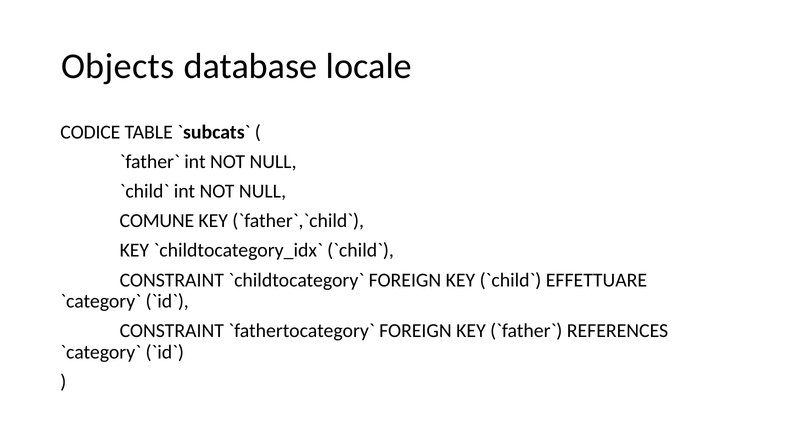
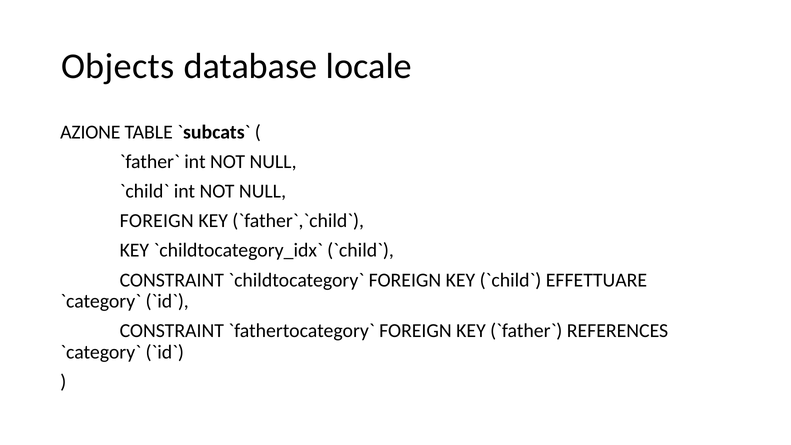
CODICE: CODICE -> AZIONE (90, 132)
COMUNE: COMUNE -> FOREIGN (157, 221)
